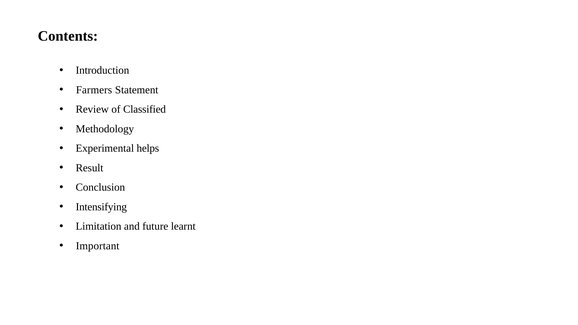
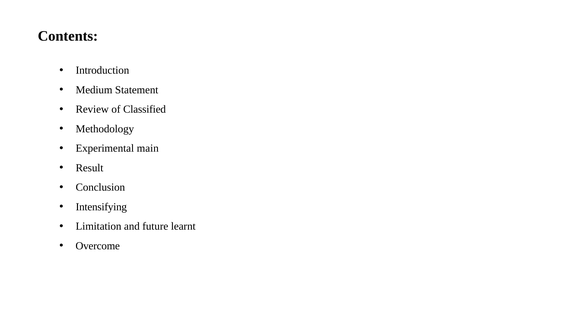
Farmers: Farmers -> Medium (94, 90)
helps: helps -> main (148, 148)
Important: Important -> Overcome (98, 246)
